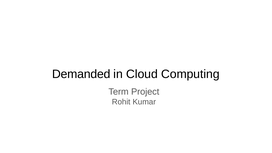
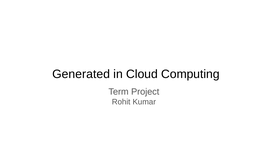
Demanded: Demanded -> Generated (81, 74)
